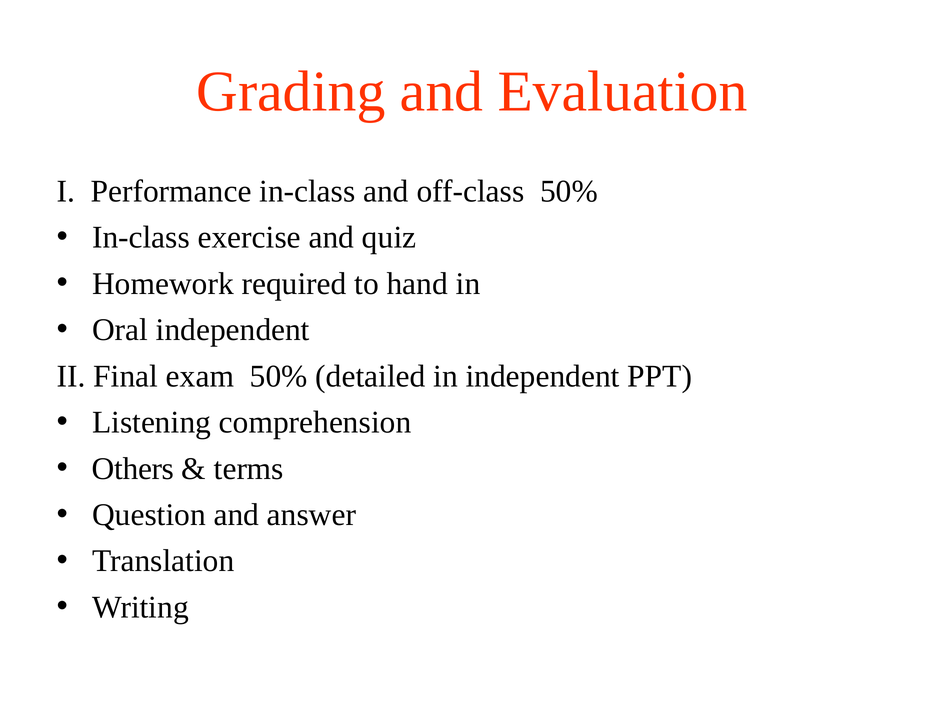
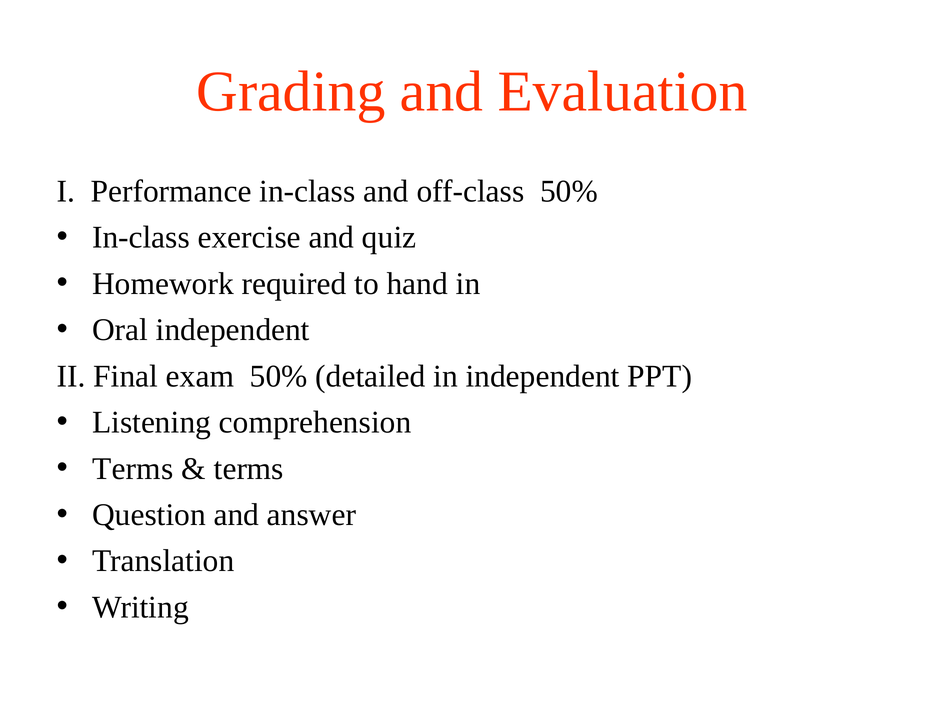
Others: Others -> Terms (133, 468)
